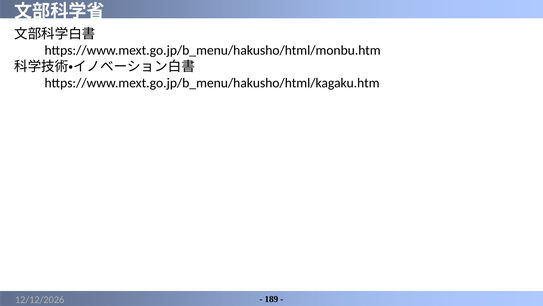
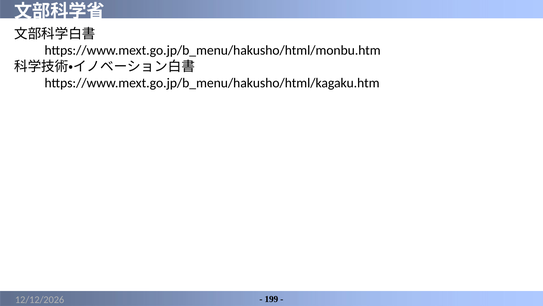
189: 189 -> 199 (271, 299)
